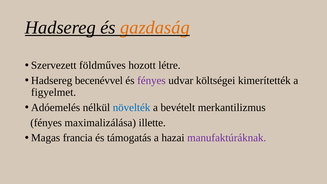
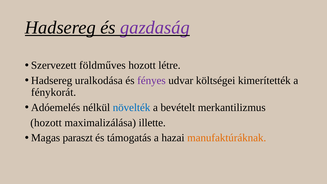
gazdaság colour: orange -> purple (155, 27)
becenévvel: becenévvel -> uralkodása (99, 81)
figyelmet: figyelmet -> fénykorát (54, 92)
fényes: fényes -> hozott (46, 123)
francia: francia -> paraszt (78, 138)
manufaktúráknak colour: purple -> orange (227, 138)
